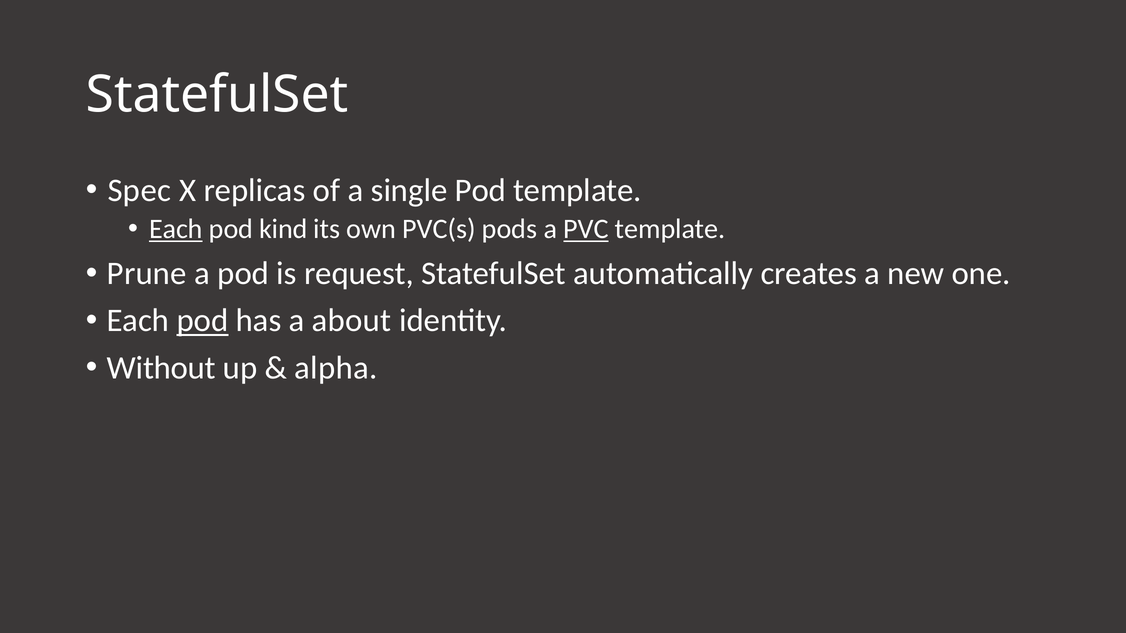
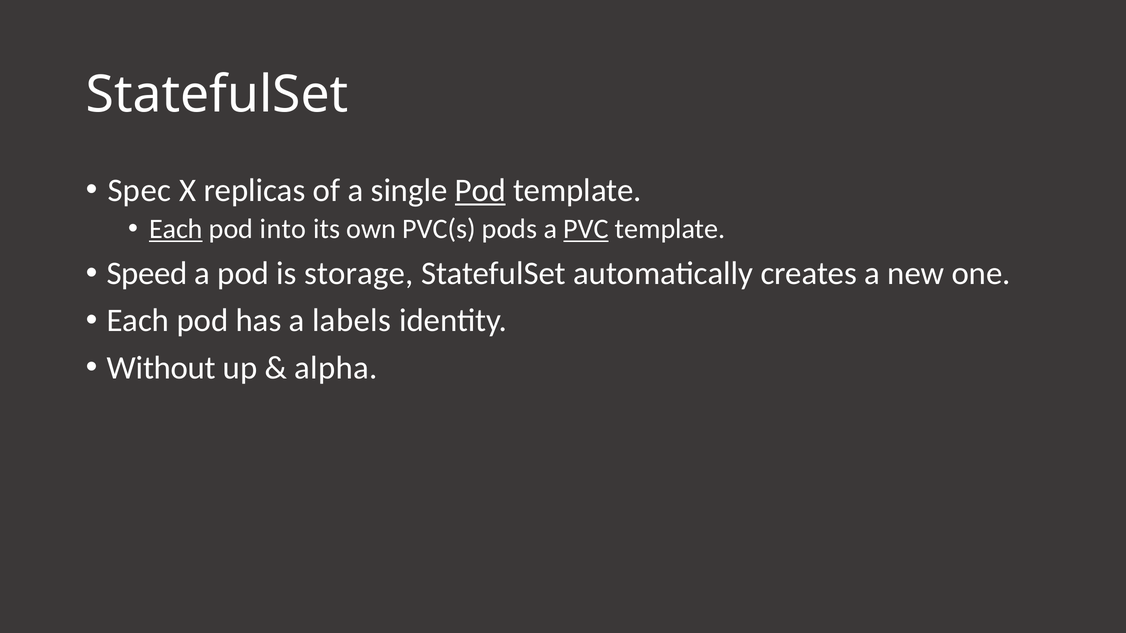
Pod underline: none -> present (480, 190)
kind: kind -> into (283, 229)
Prune: Prune -> Speed (147, 274)
request: request -> storage (359, 274)
pod underline: present -> none (202, 321)
about: about -> labels (352, 321)
